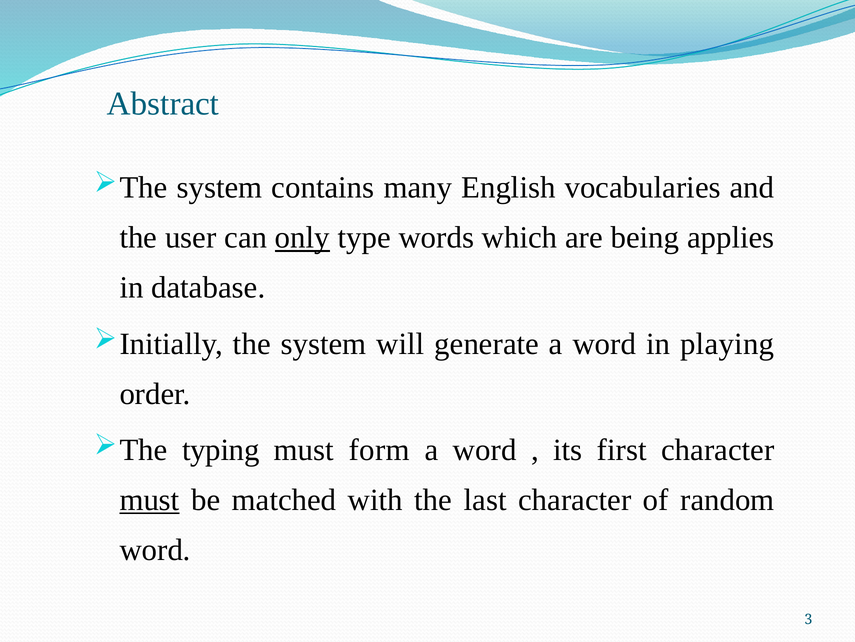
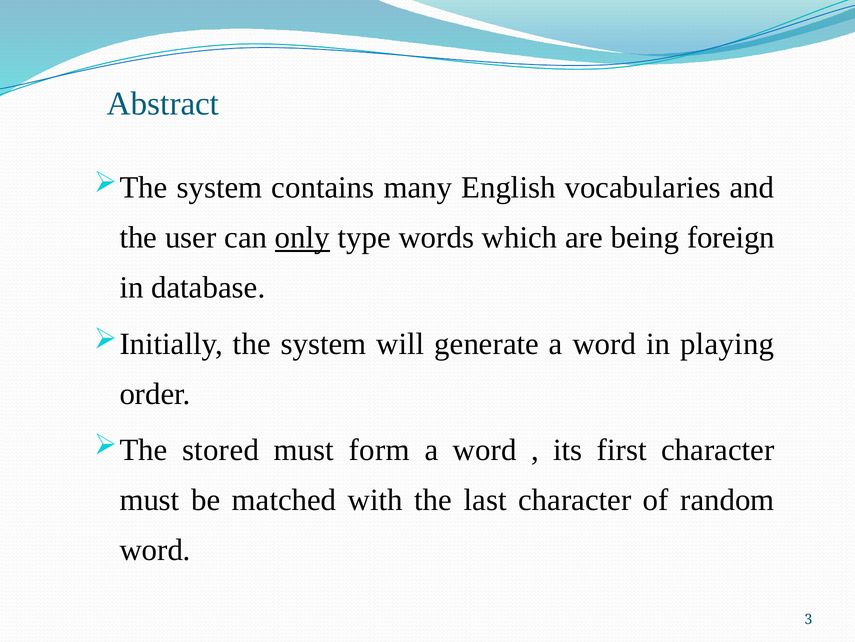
applies: applies -> foreign (731, 237)
typing: typing -> stored (221, 449)
must underline: present -> none (150, 499)
